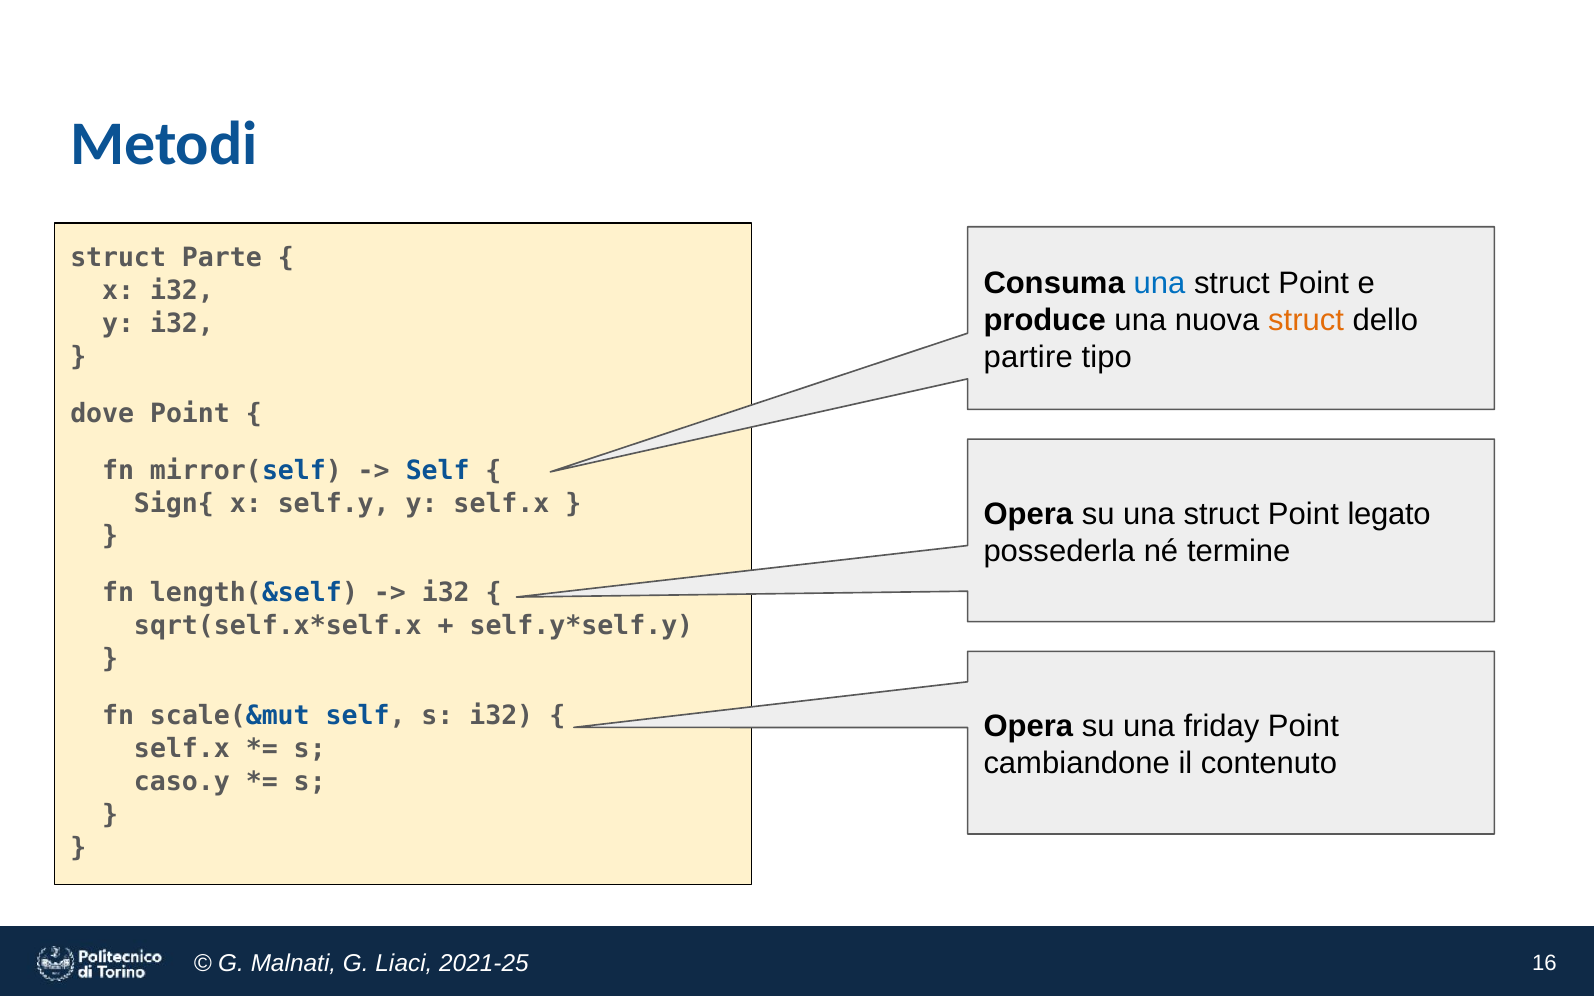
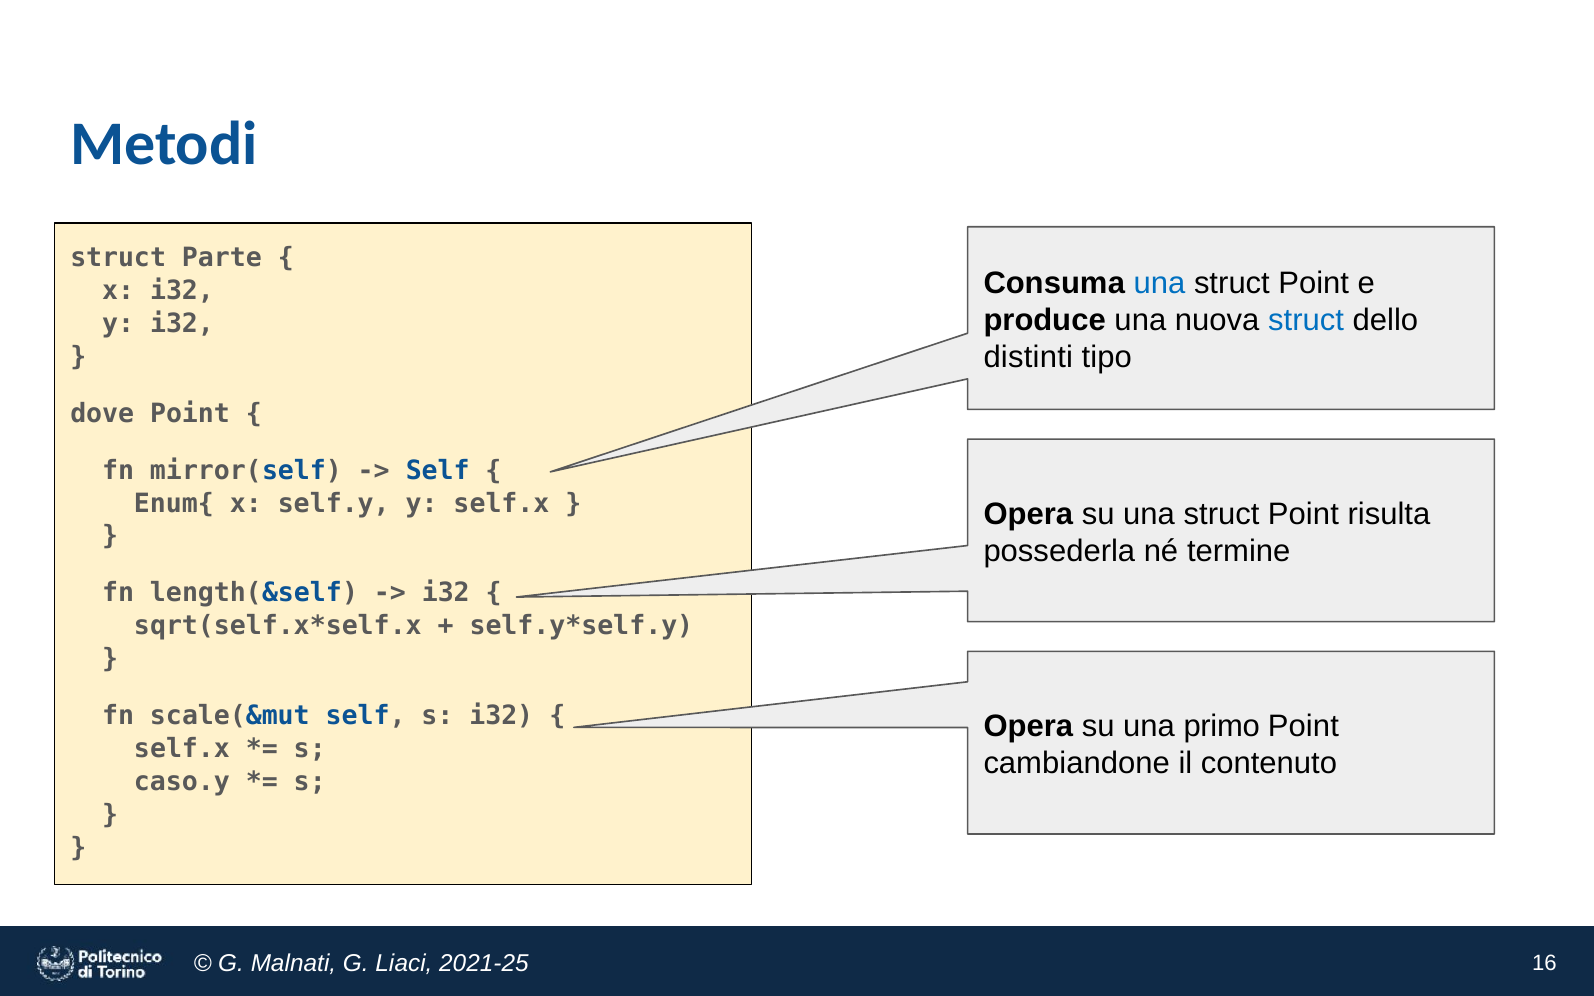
struct colour: orange -> blue (1306, 320)
partire: partire -> distinti (1028, 358)
Sign{: Sign{ -> Enum{ (174, 503)
legato: legato -> risulta (1389, 514)
friday: friday -> primo (1222, 726)
